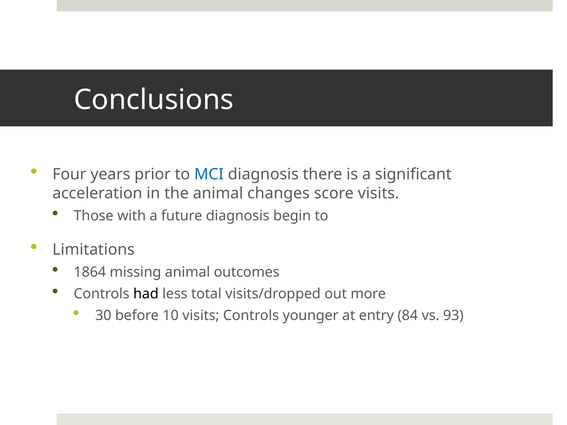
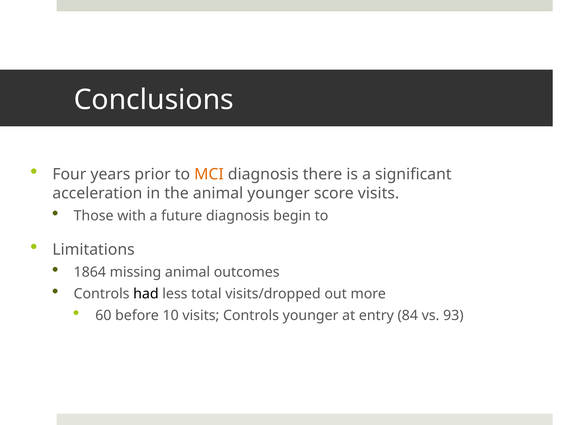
MCI colour: blue -> orange (209, 174)
animal changes: changes -> younger (279, 193)
30: 30 -> 60 (103, 316)
